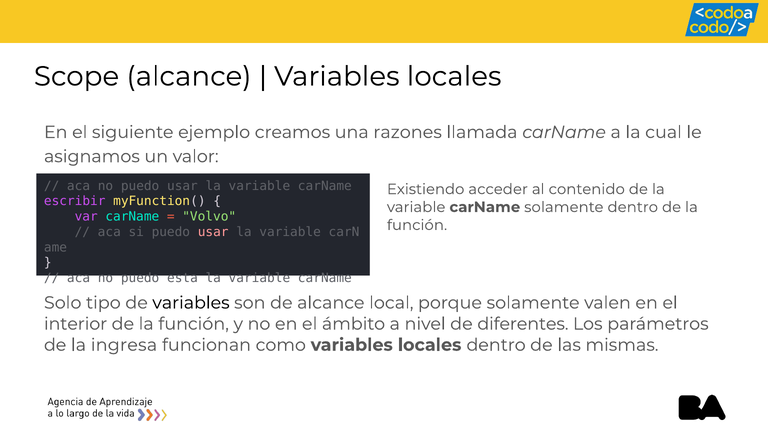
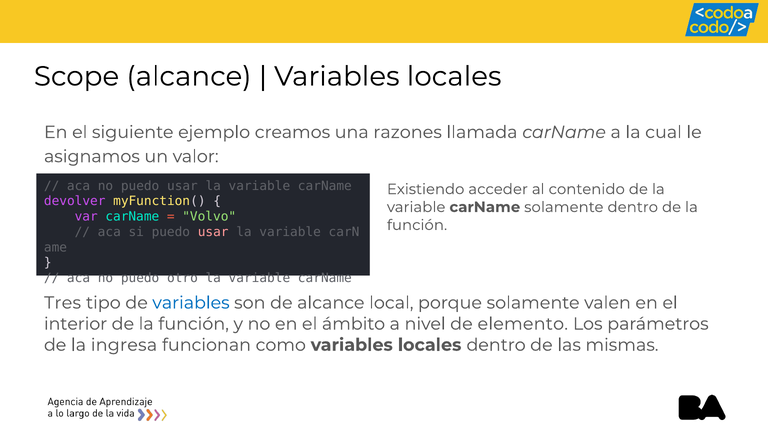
escribir: escribir -> devolver (75, 201)
esta: esta -> otro (182, 278)
Solo: Solo -> Tres (63, 303)
variables colour: black -> blue (191, 303)
diferentes: diferentes -> elemento (523, 324)
